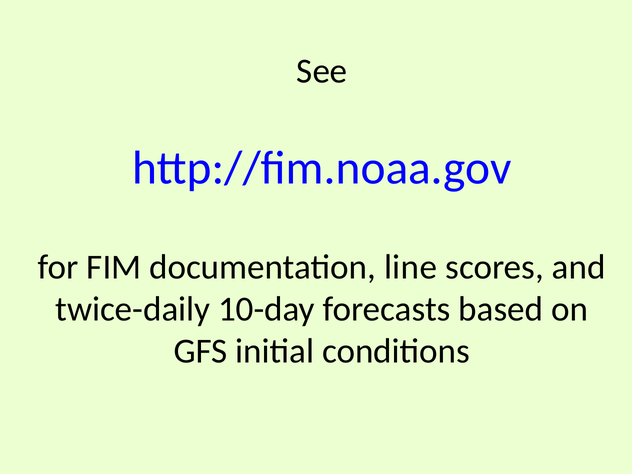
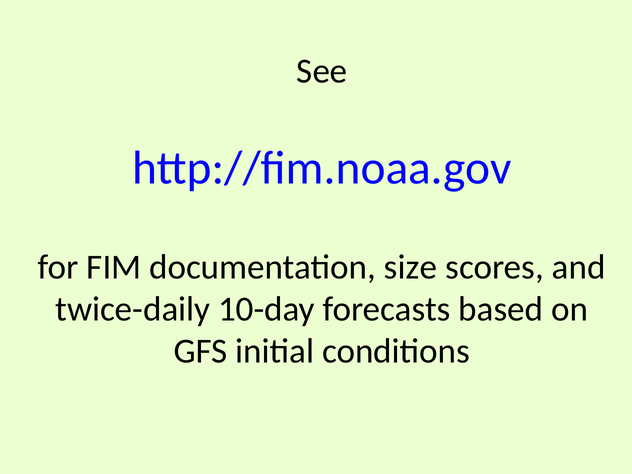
line: line -> size (411, 267)
